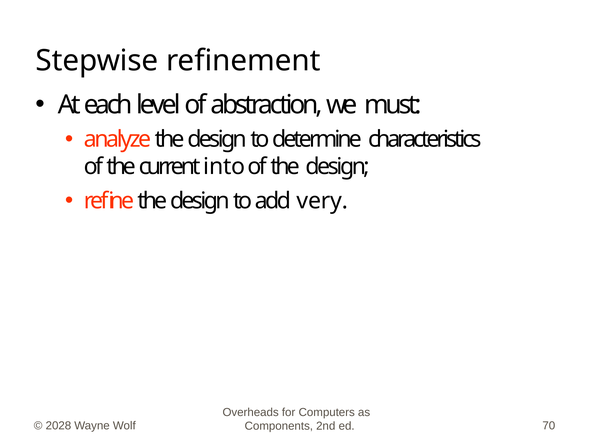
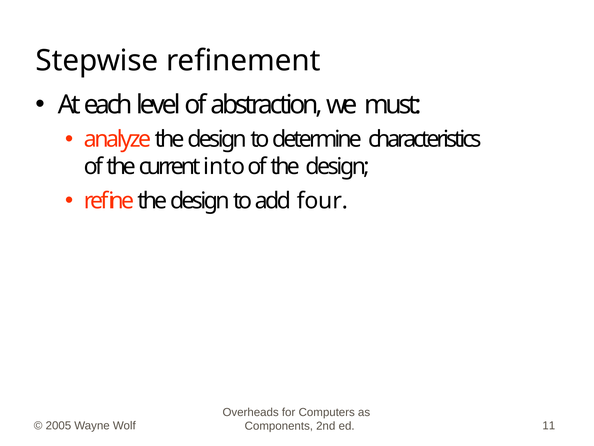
very: very -> four (322, 201)
2028: 2028 -> 2005 (58, 425)
70: 70 -> 11 (549, 425)
